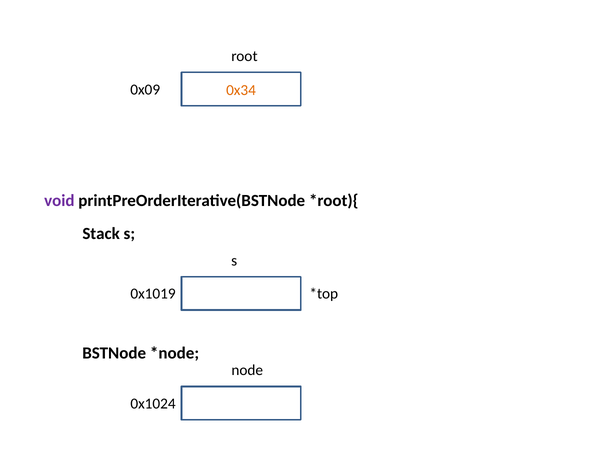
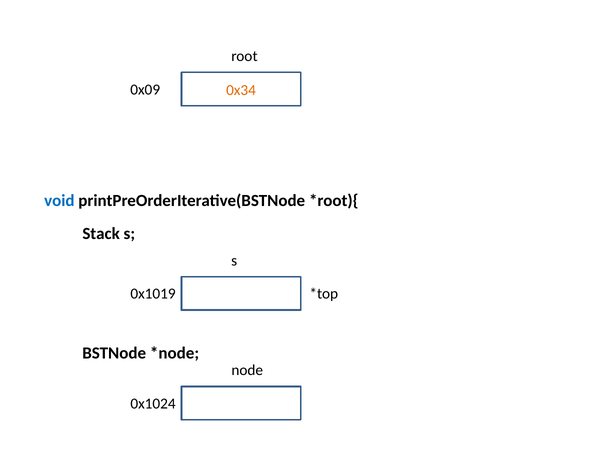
void colour: purple -> blue (59, 201)
